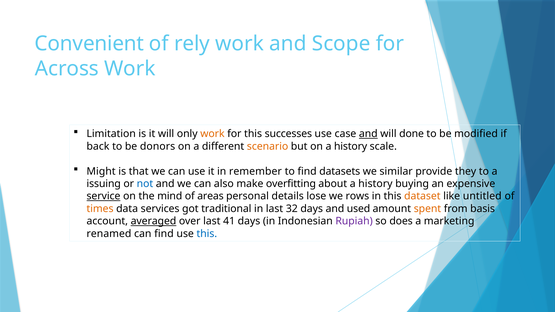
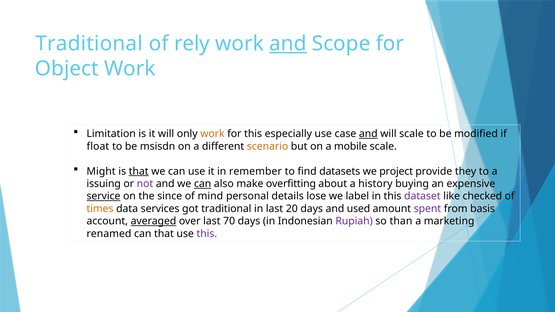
Convenient: Convenient -> Traditional (89, 44)
and underline: none -> present (288, 44)
Across: Across -> Object (67, 69)
successes: successes -> especially (288, 134)
will done: done -> scale (411, 134)
back: back -> float (98, 146)
donors: donors -> msisdn (158, 146)
on a history: history -> mobile (351, 146)
that underline: none -> present (139, 171)
similar: similar -> project (396, 171)
not colour: blue -> purple (145, 184)
can underline: none -> present (203, 184)
mind: mind -> since (170, 196)
areas: areas -> mind (210, 196)
rows: rows -> label (357, 196)
dataset colour: orange -> purple (422, 196)
untitled: untitled -> checked (482, 196)
32: 32 -> 20 (292, 209)
spent colour: orange -> purple (427, 209)
41: 41 -> 70 (229, 221)
does: does -> than (401, 221)
can find: find -> that (164, 234)
this colour: blue -> purple (207, 234)
